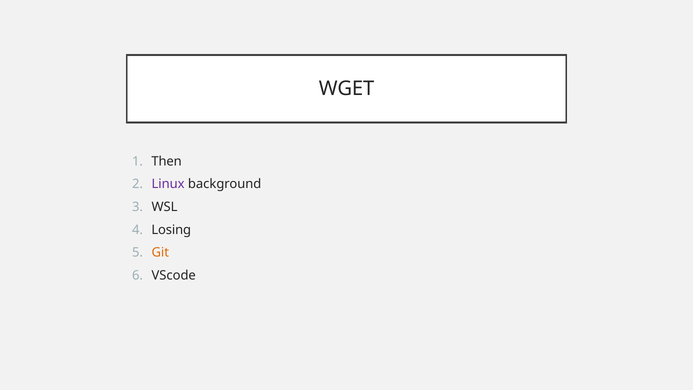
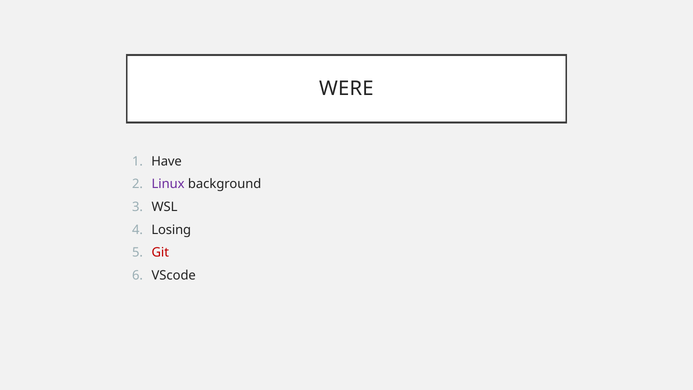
WGET: WGET -> WERE (346, 88)
Then: Then -> Have (167, 161)
Git colour: orange -> red (160, 253)
